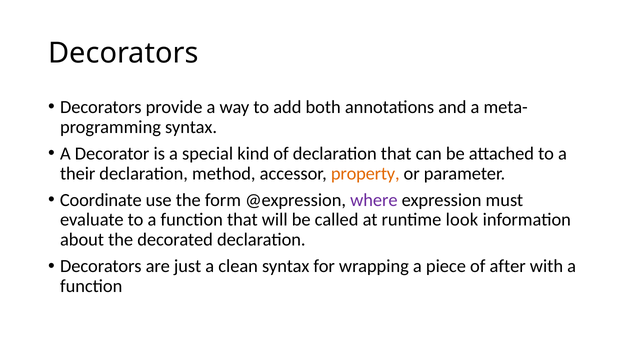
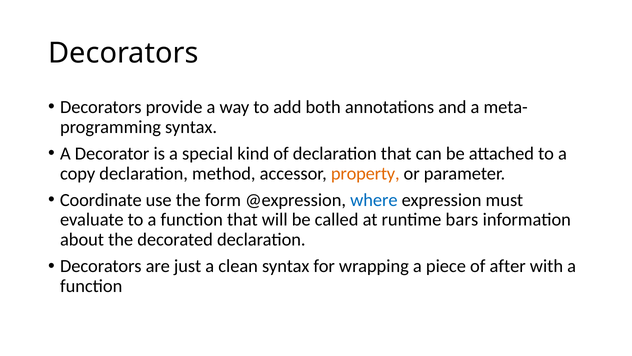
their: their -> copy (78, 173)
where colour: purple -> blue (374, 200)
look: look -> bars (462, 220)
